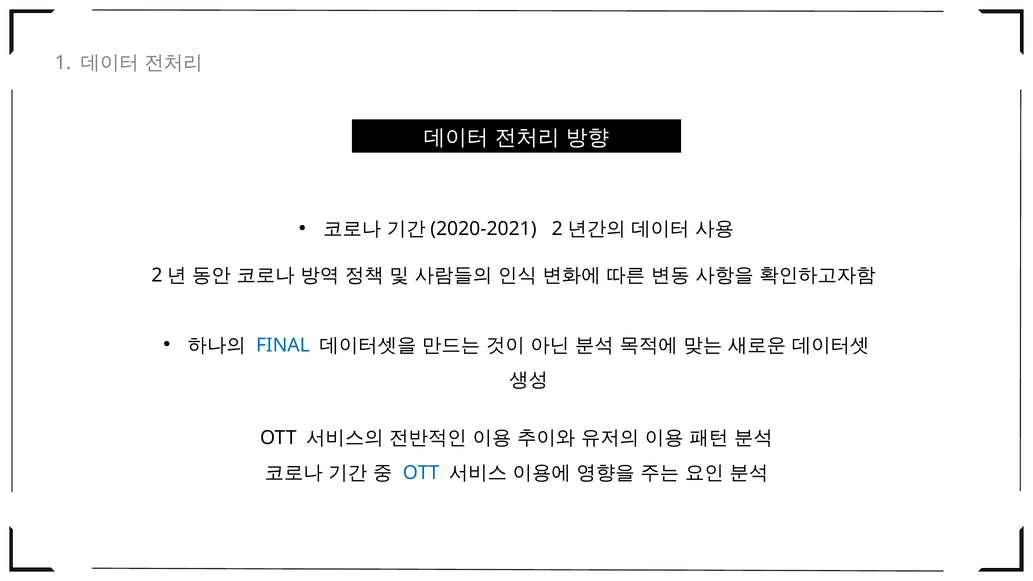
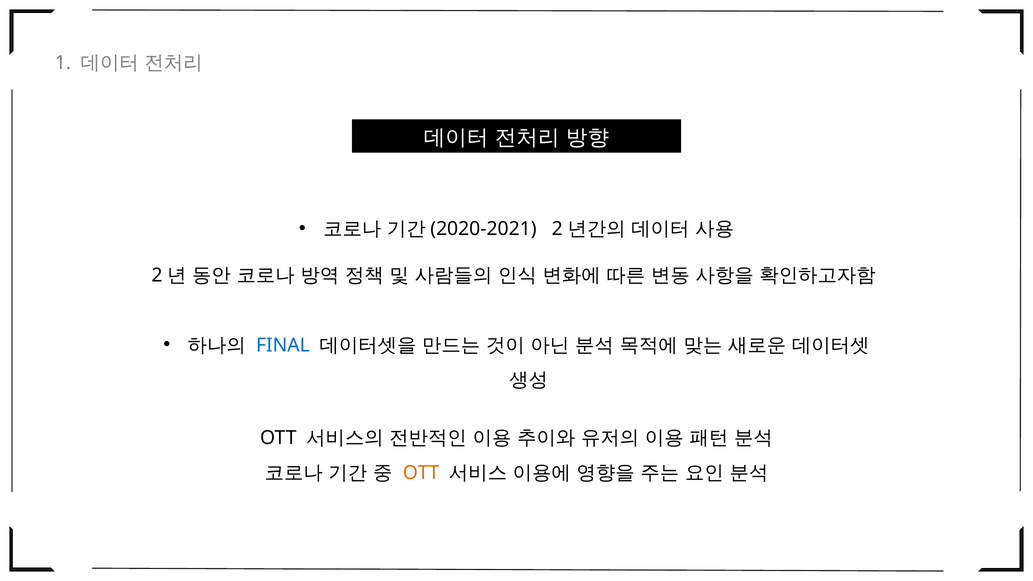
OTT colour: blue -> orange (421, 473)
